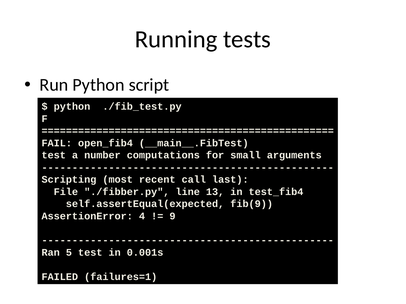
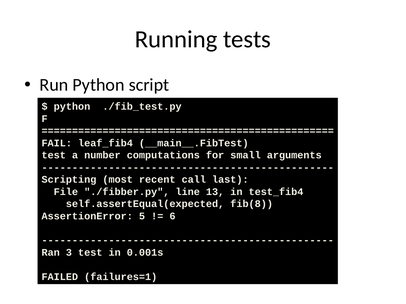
open_fib4: open_fib4 -> leaf_fib4 (105, 143)
fib(9: fib(9 -> fib(8 (252, 204)
4: 4 -> 5 (142, 216)
9: 9 -> 6 (172, 216)
5: 5 -> 3 (69, 253)
